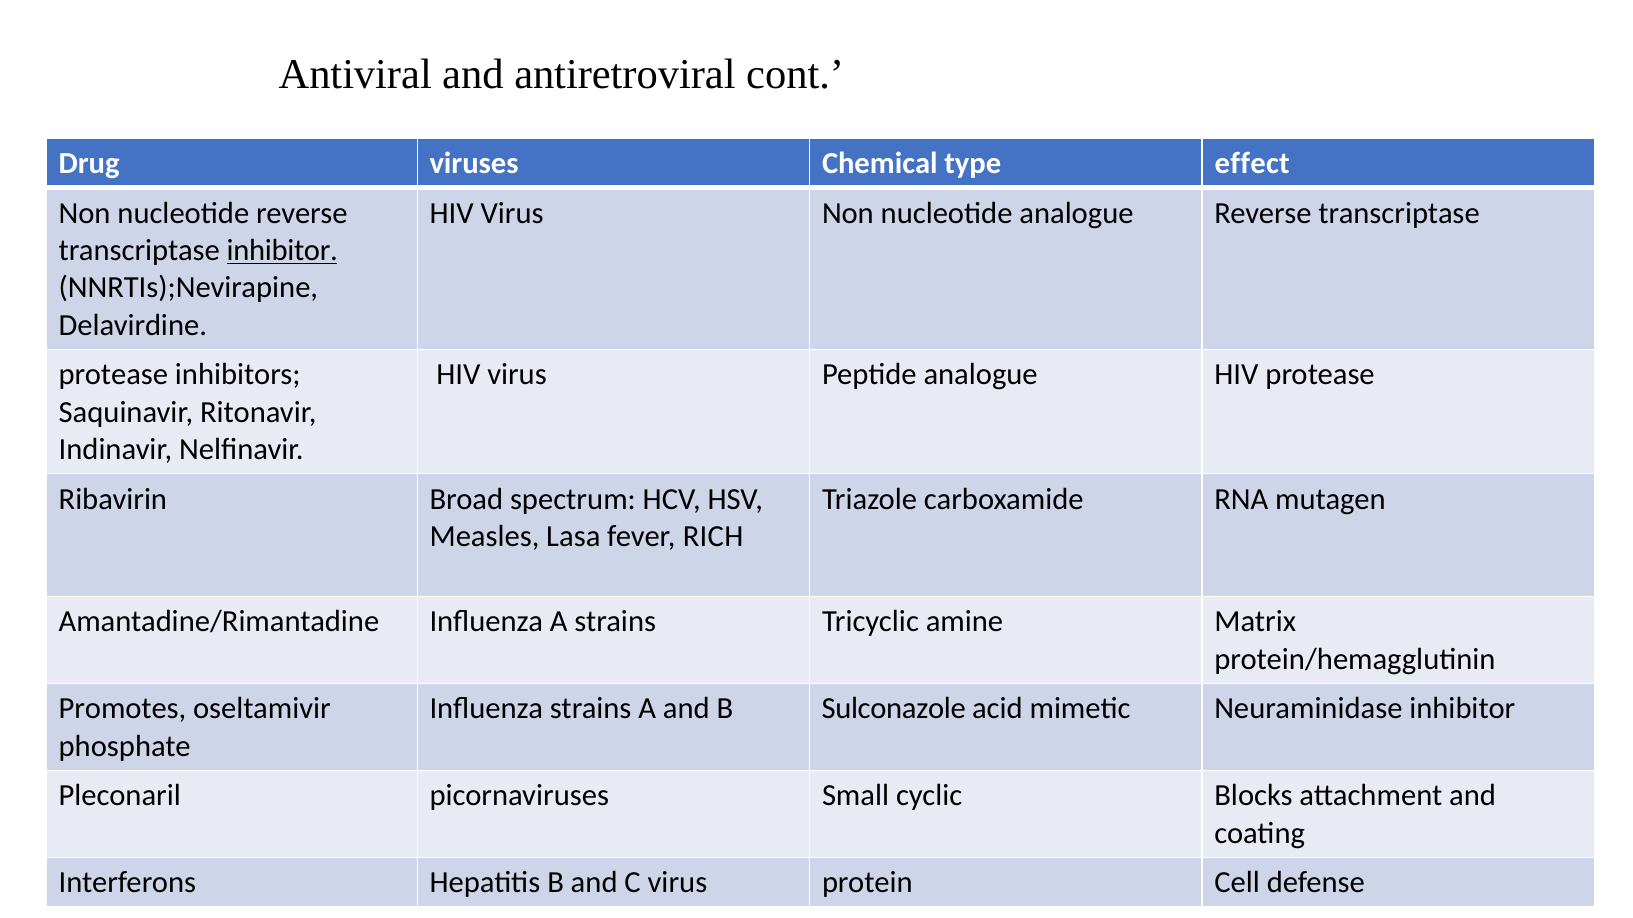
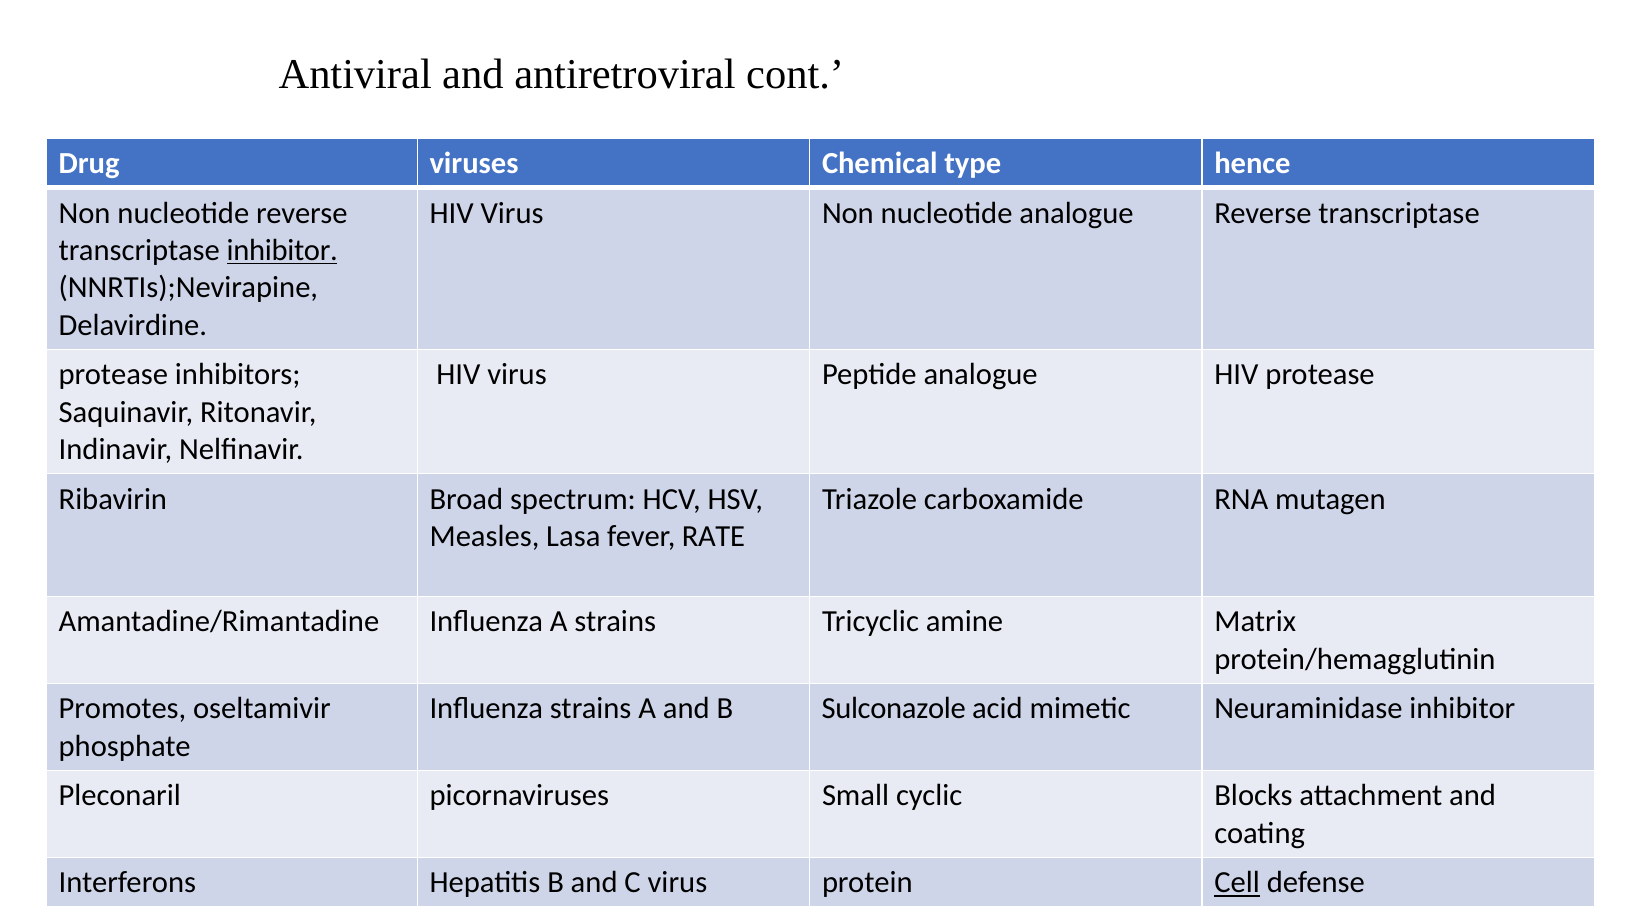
effect: effect -> hence (1252, 163)
RICH: RICH -> RATE (713, 537)
Cell underline: none -> present (1237, 883)
